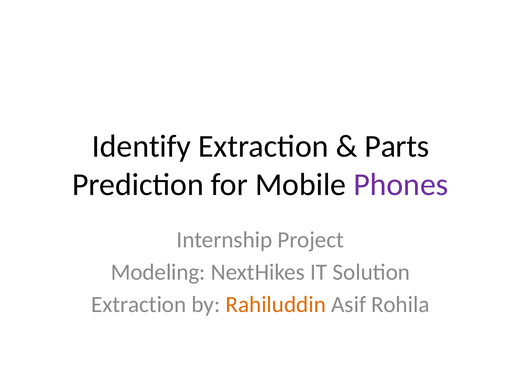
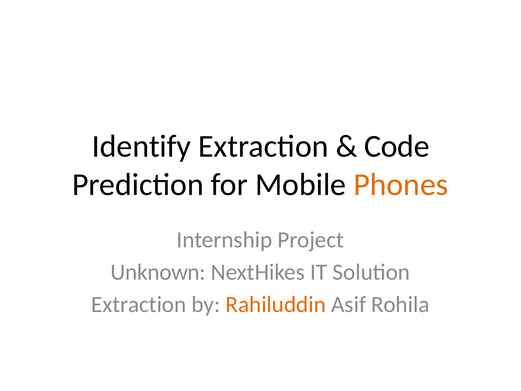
Parts: Parts -> Code (397, 146)
Phones colour: purple -> orange (401, 185)
Modeling: Modeling -> Unknown (158, 272)
